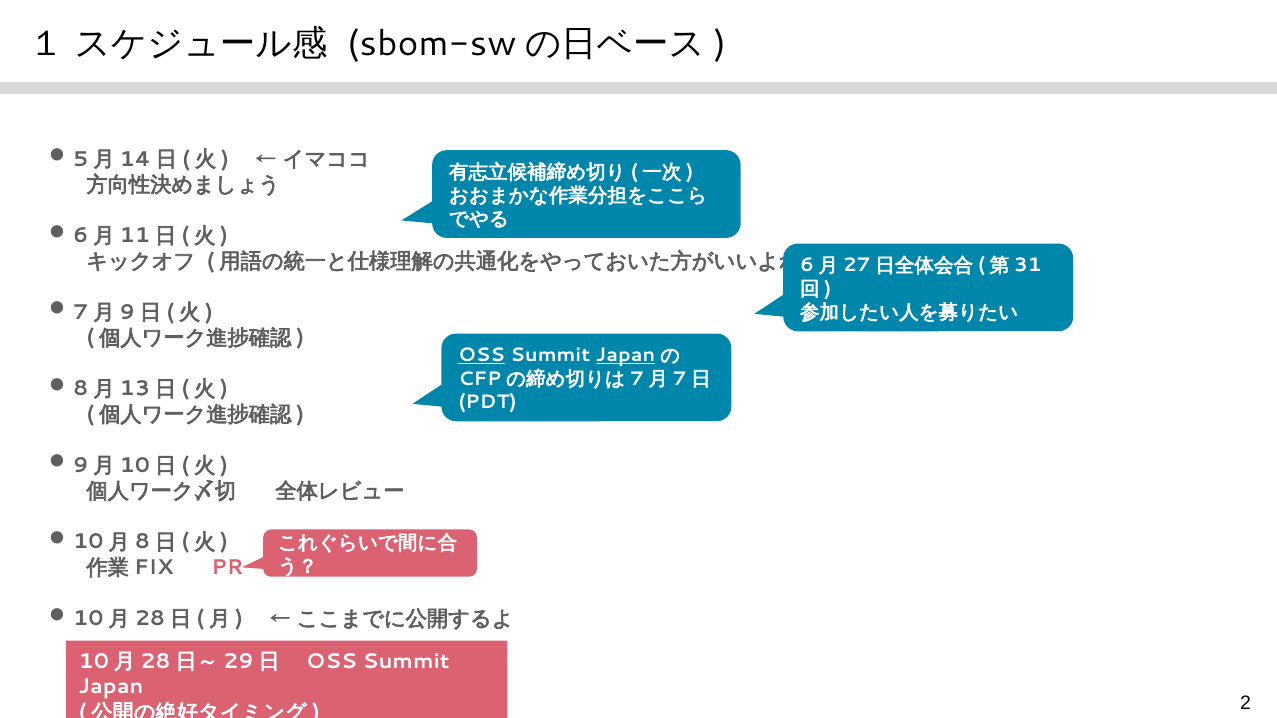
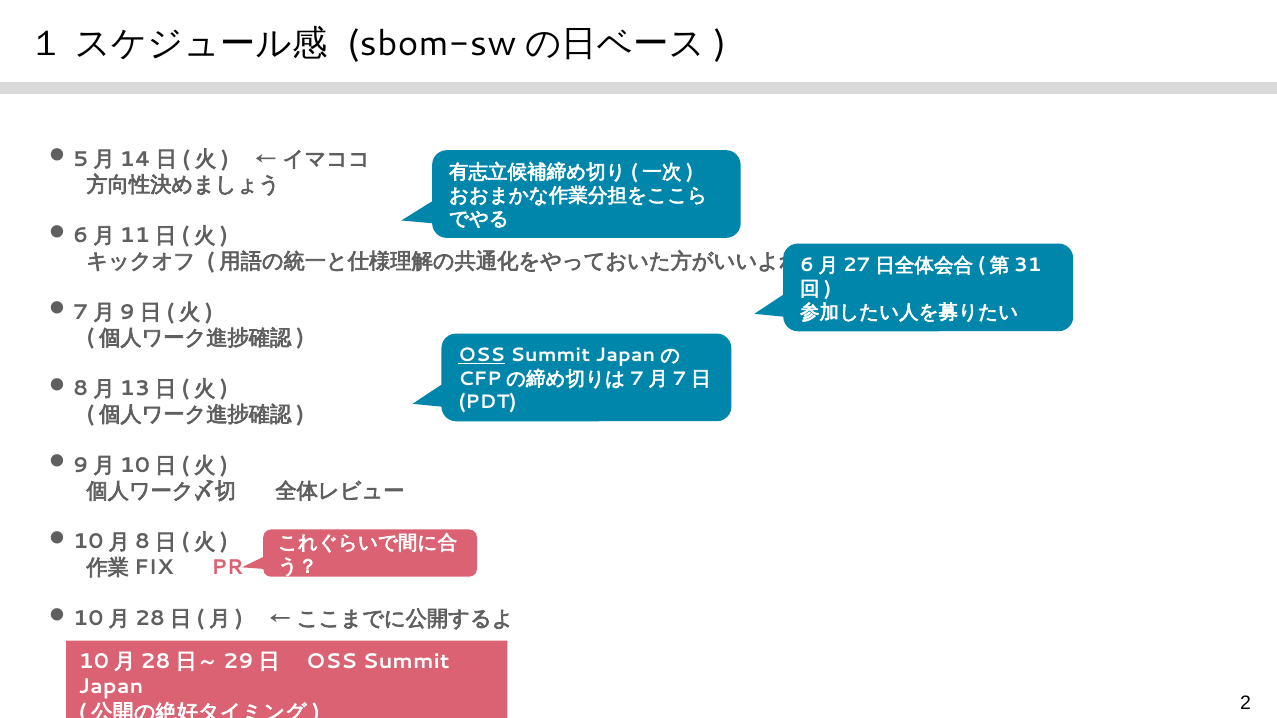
Japan underline: present -> none (625, 355)
